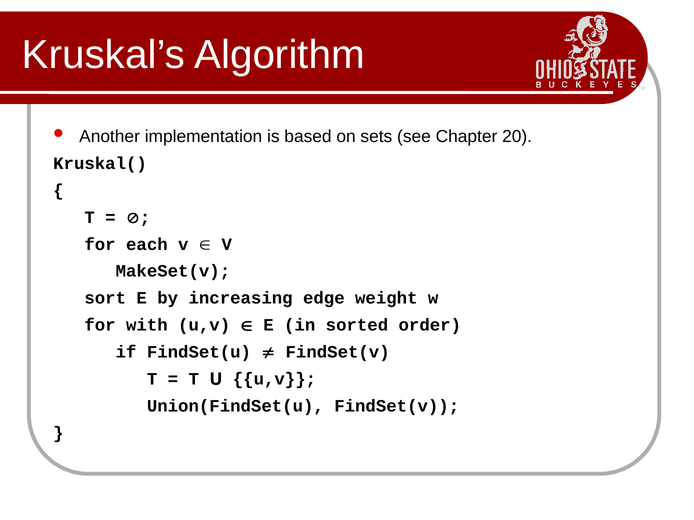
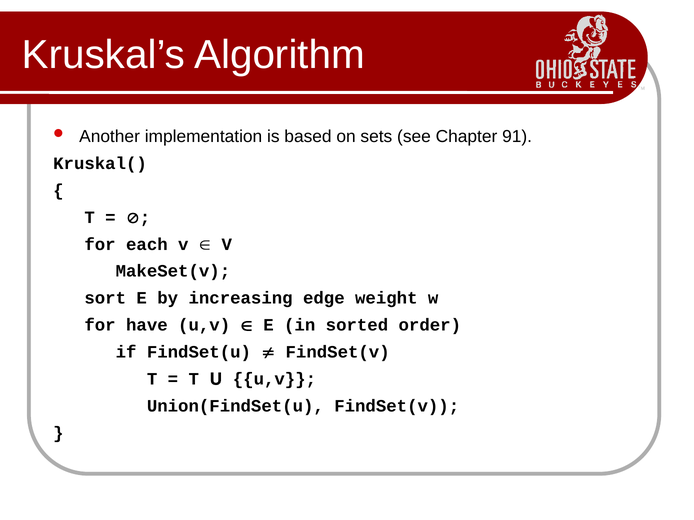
20: 20 -> 91 (517, 137)
with: with -> have (147, 326)
